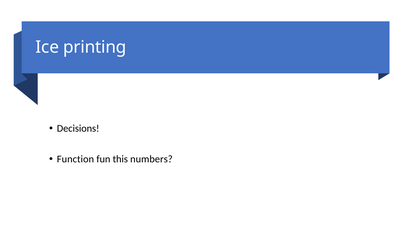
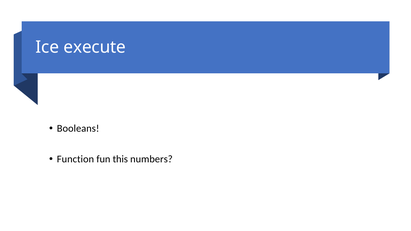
printing: printing -> execute (95, 47)
Decisions: Decisions -> Booleans (78, 129)
